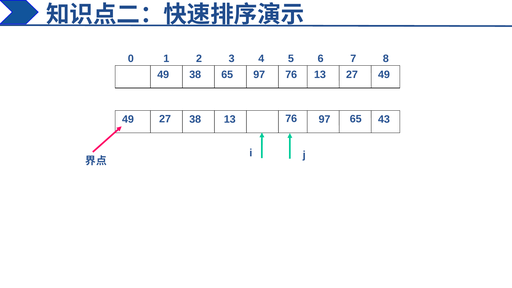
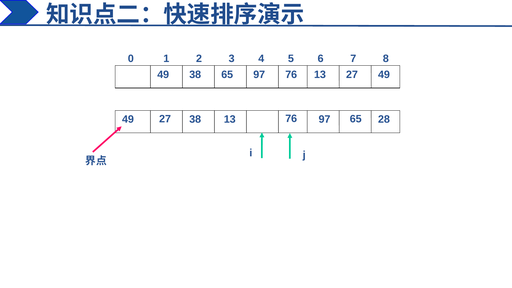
43: 43 -> 28 (384, 119)
